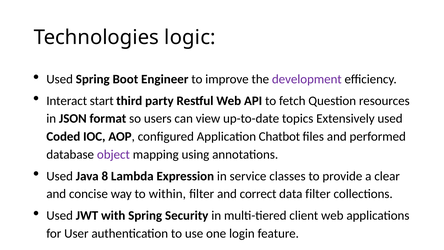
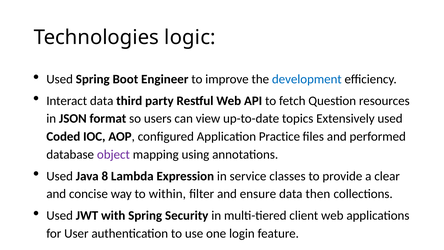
development colour: purple -> blue (307, 79)
Interact start: start -> data (102, 101)
Chatbot: Chatbot -> Practice (279, 136)
correct: correct -> ensure (258, 194)
data filter: filter -> then (318, 194)
